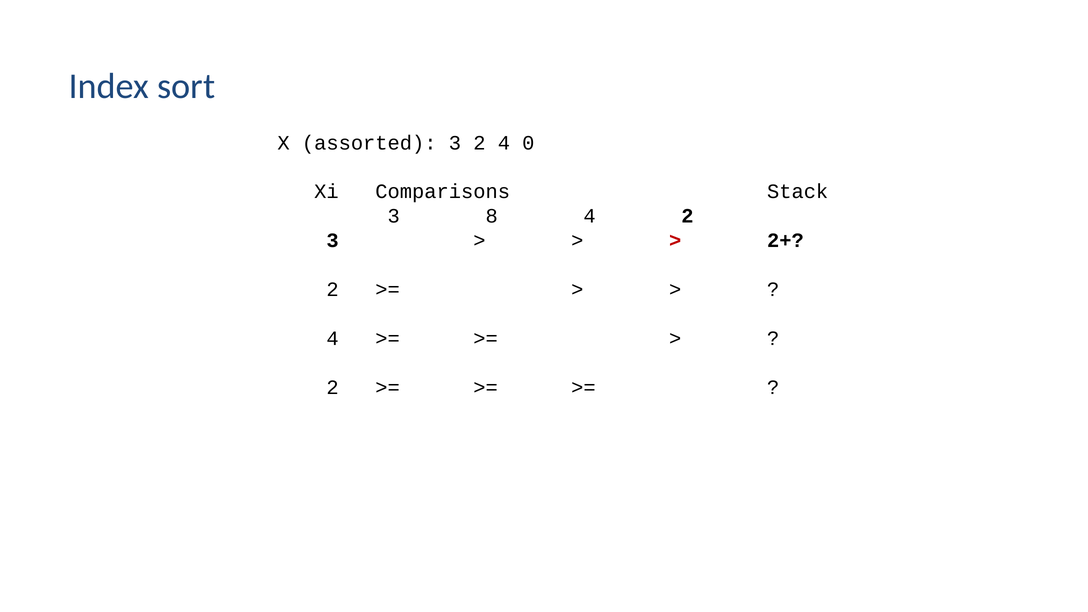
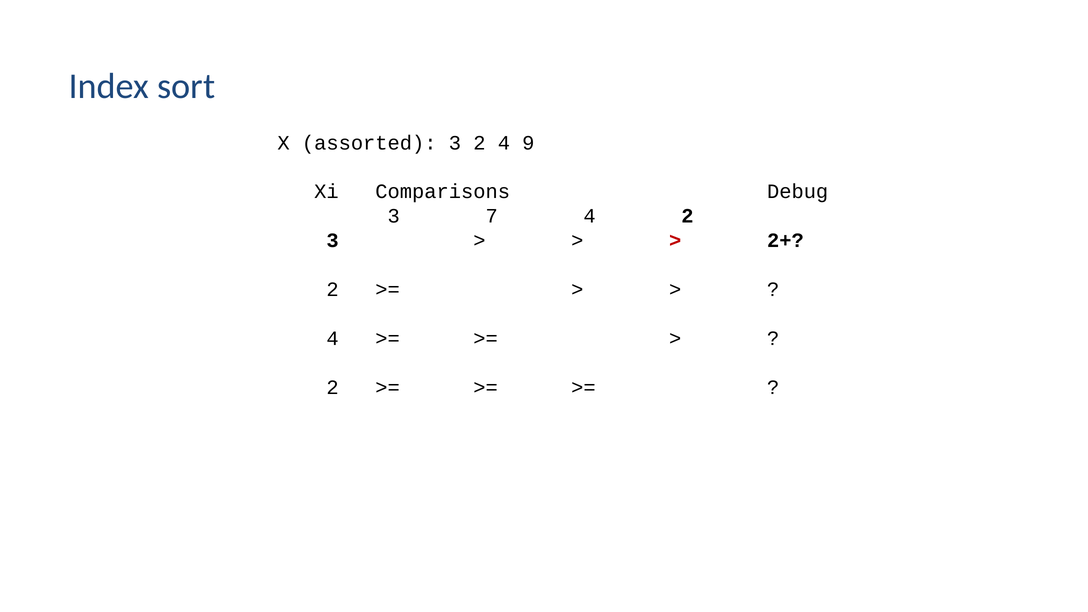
0: 0 -> 9 (528, 143)
Stack: Stack -> Debug (798, 192)
8: 8 -> 7 (492, 216)
